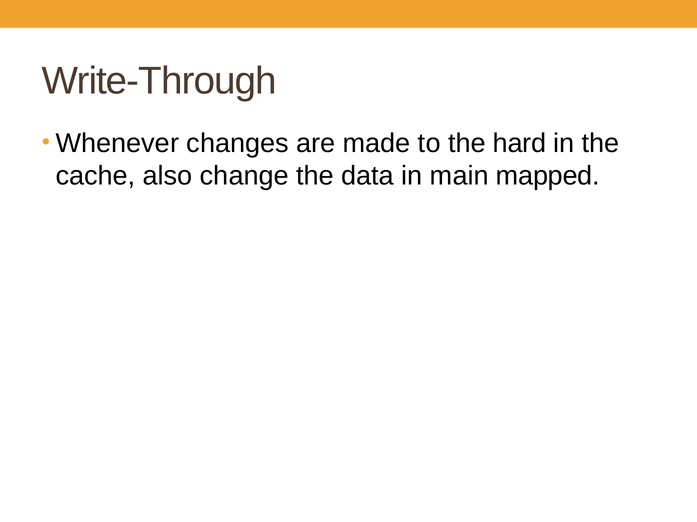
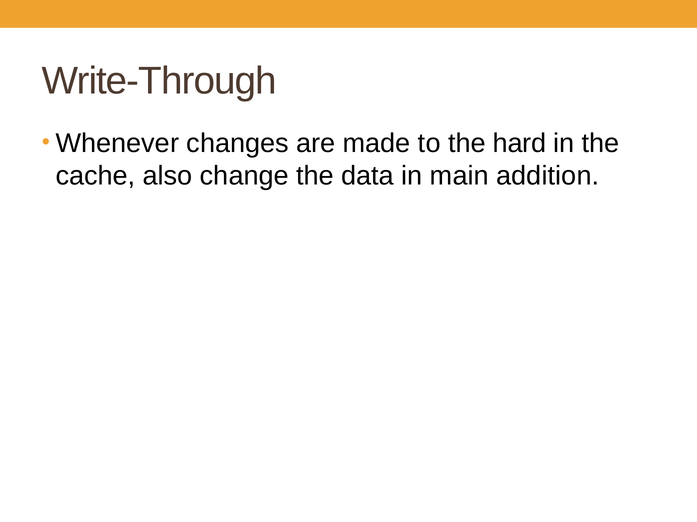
mapped: mapped -> addition (548, 176)
